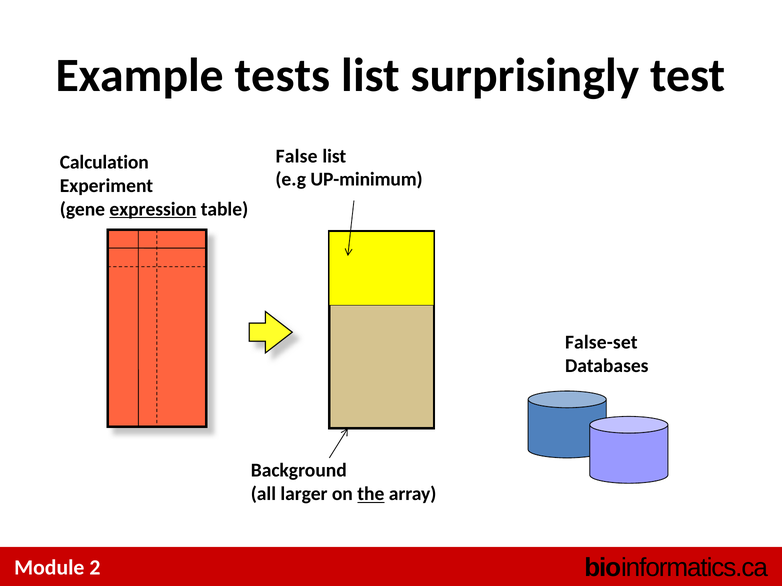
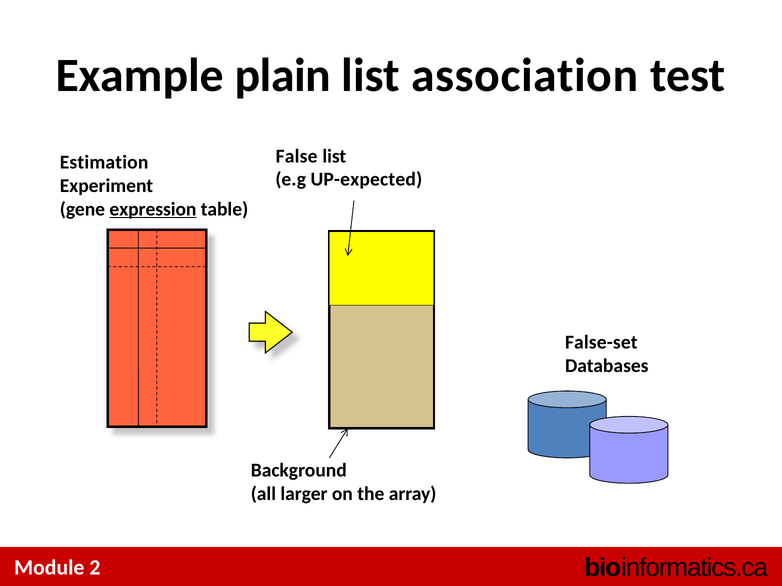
tests: tests -> plain (283, 76)
surprisingly: surprisingly -> association (525, 76)
Calculation: Calculation -> Estimation (104, 162)
UP-minimum: UP-minimum -> UP-expected (366, 180)
the underline: present -> none (371, 494)
